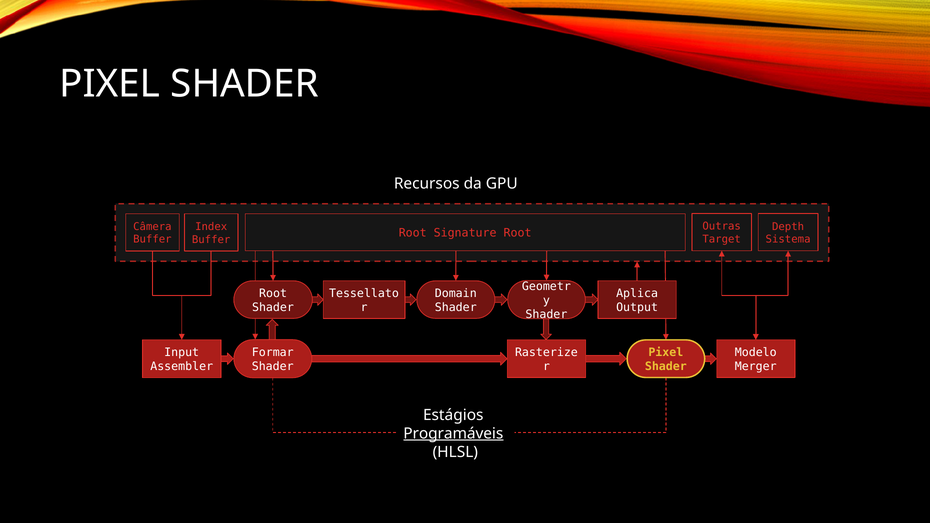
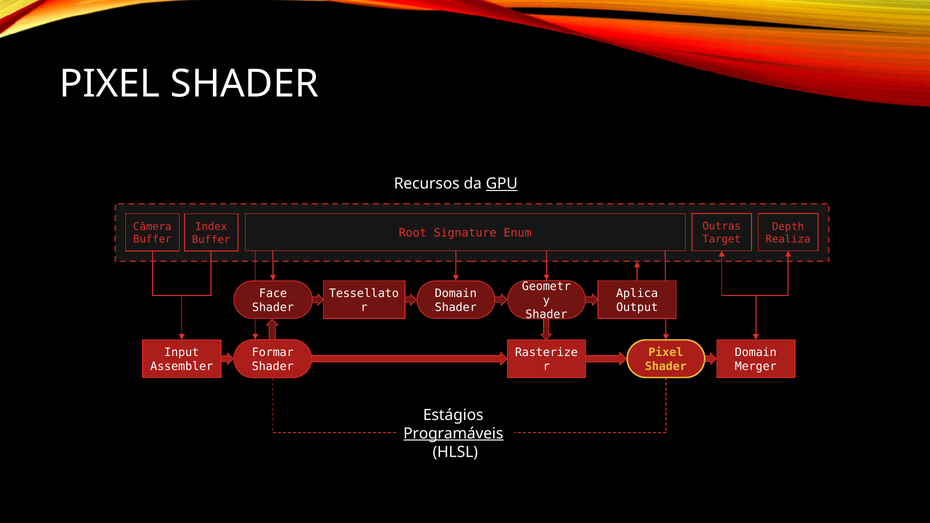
GPU underline: none -> present (502, 184)
Signature Root: Root -> Enum (518, 233)
Sistema: Sistema -> Realiza (788, 239)
Root: Root -> Face (273, 294)
Modelo: Modelo -> Domain (756, 353)
